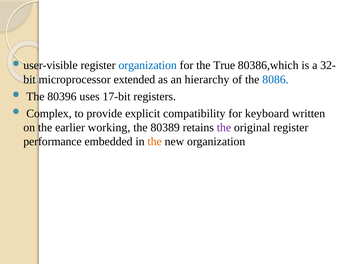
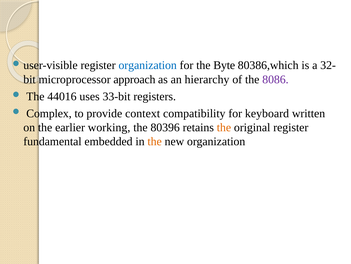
True: True -> Byte (224, 65)
extended: extended -> approach (134, 79)
8086 colour: blue -> purple (275, 79)
80396: 80396 -> 44016 (62, 96)
17-bit: 17-bit -> 33-bit (117, 96)
explicit: explicit -> context (143, 113)
80389: 80389 -> 80396 (165, 127)
the colour: purple -> orange (224, 127)
performance: performance -> fundamental (52, 141)
